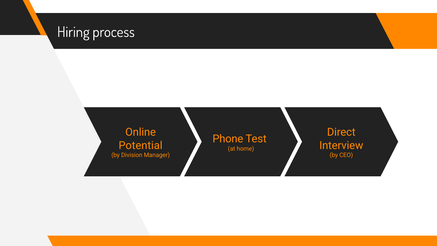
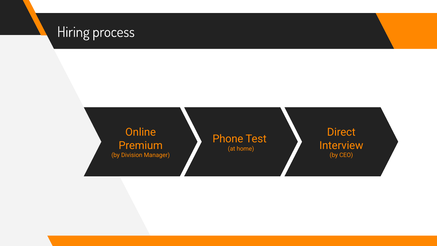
Potential: Potential -> Premium (141, 145)
